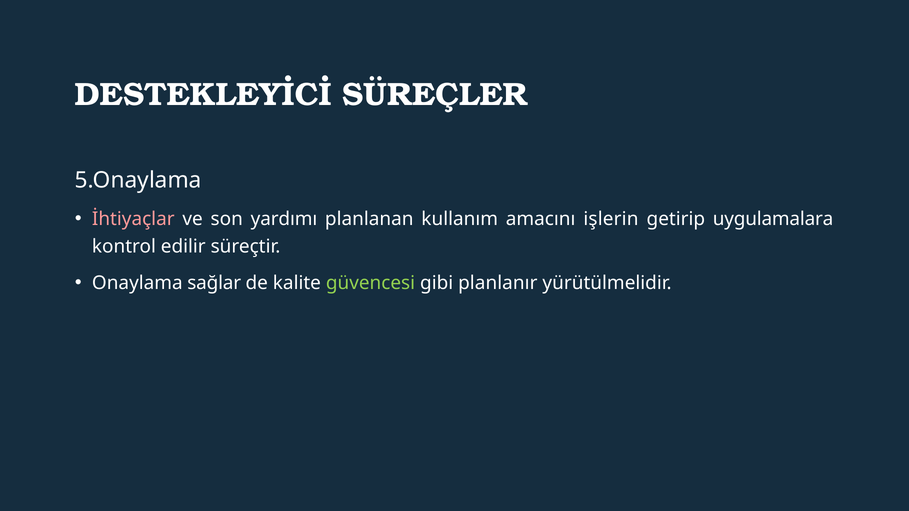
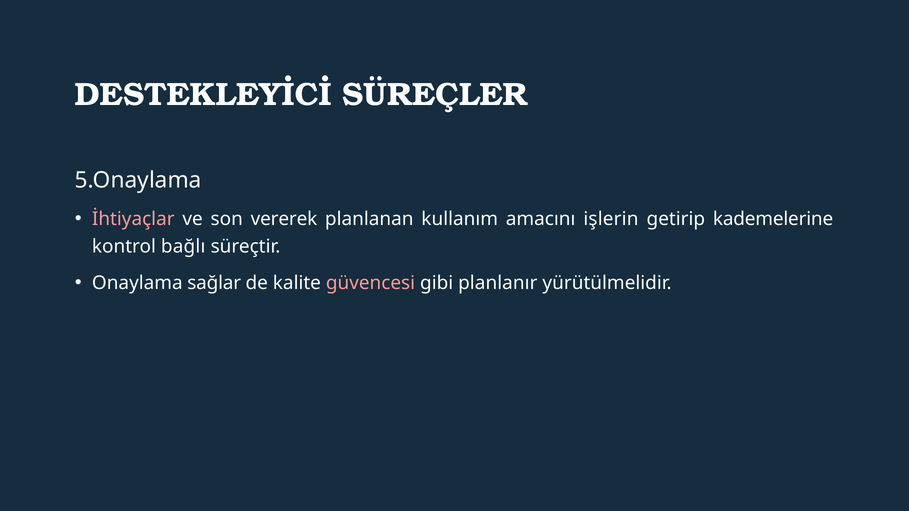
yardımı: yardımı -> vererek (284, 219)
uygulamalara: uygulamalara -> kademelerine (773, 219)
edilir: edilir -> bağlı (183, 246)
güvencesi colour: light green -> pink (371, 283)
